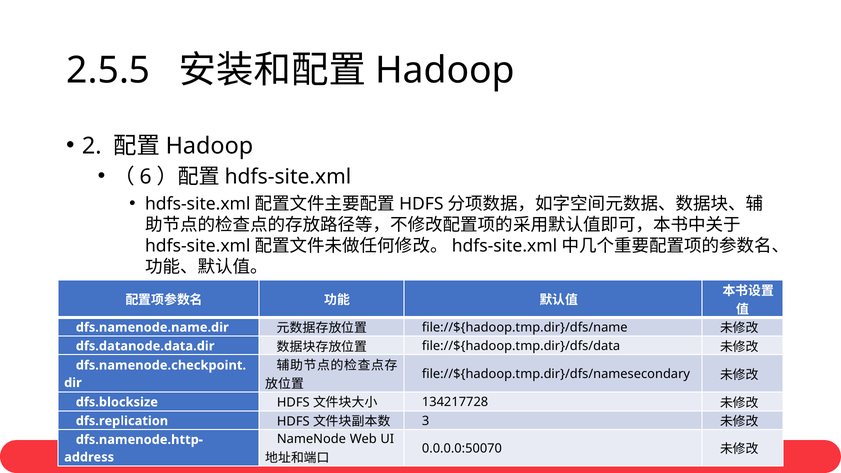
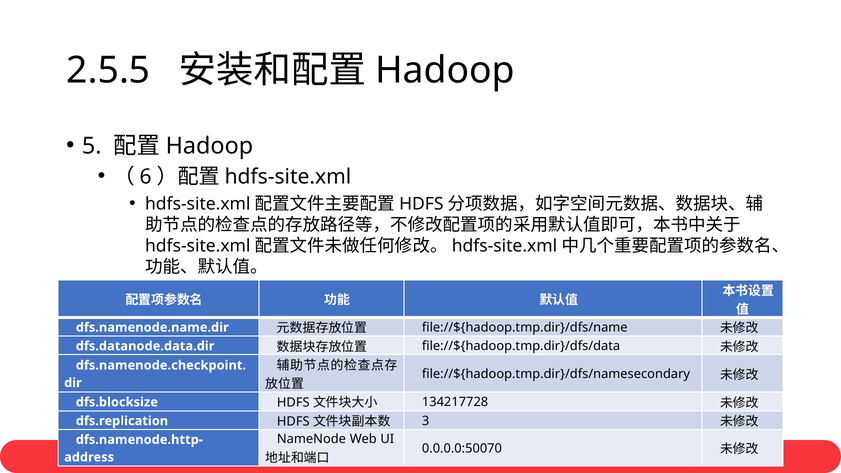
2: 2 -> 5 (92, 146)
